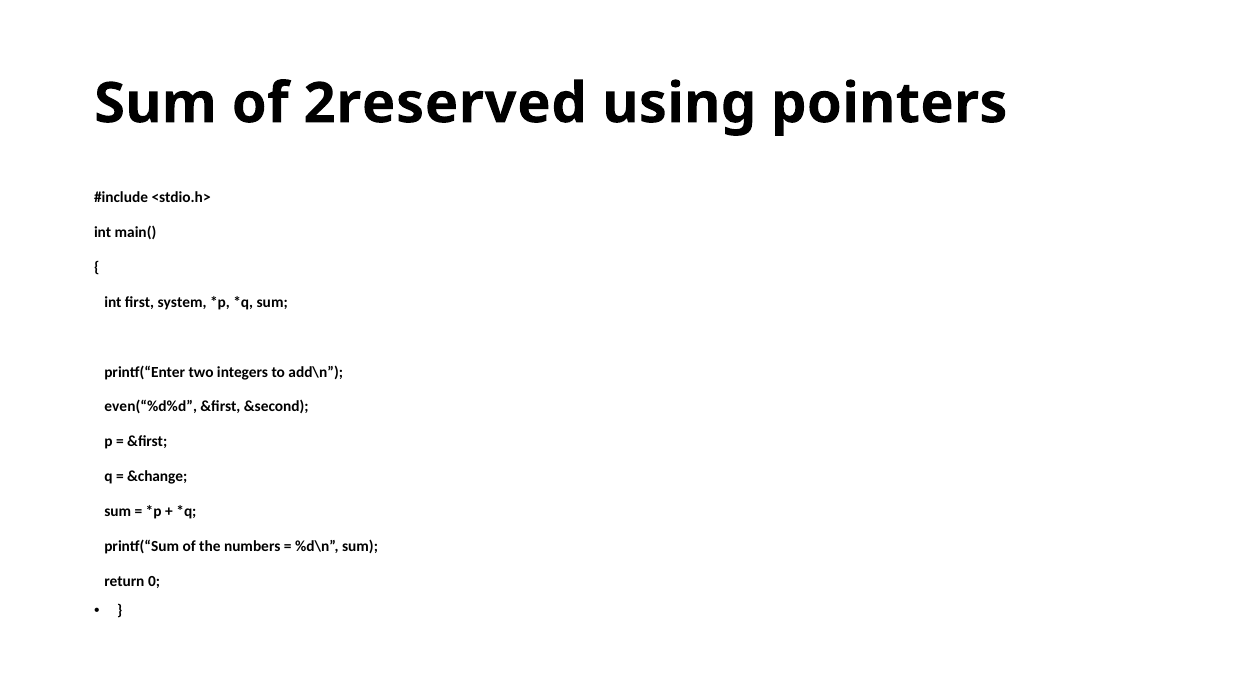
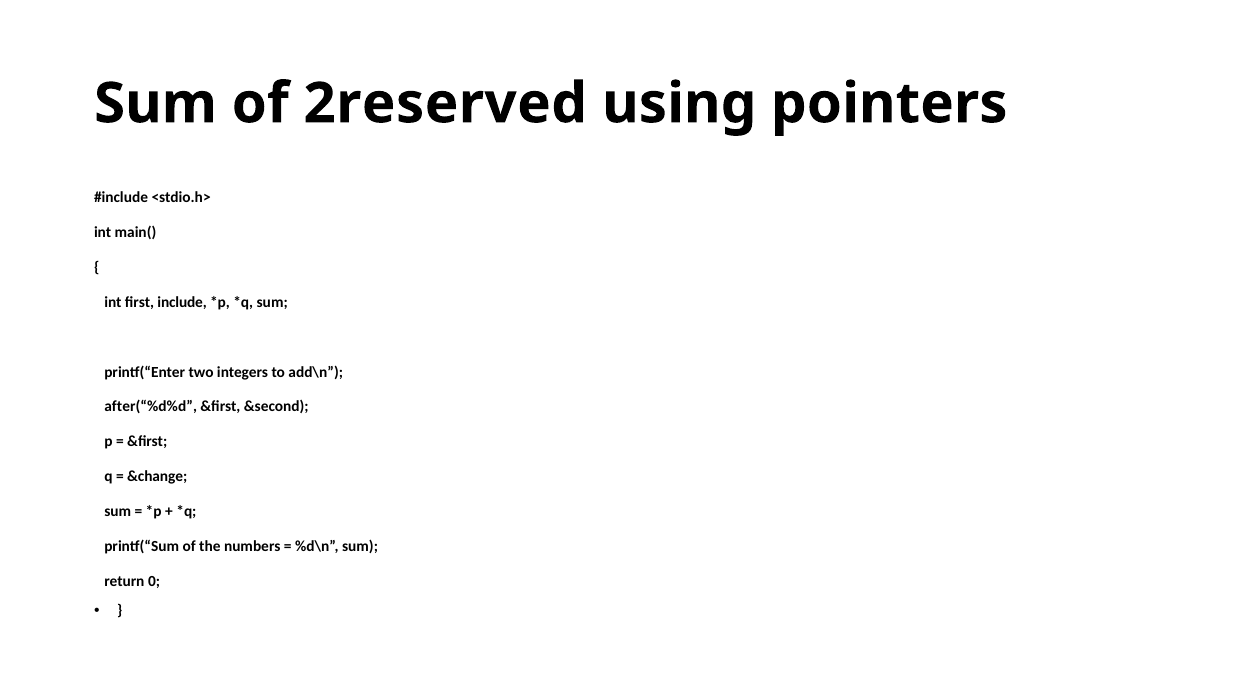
system: system -> include (182, 302)
even(“%d%d: even(“%d%d -> after(“%d%d (151, 407)
